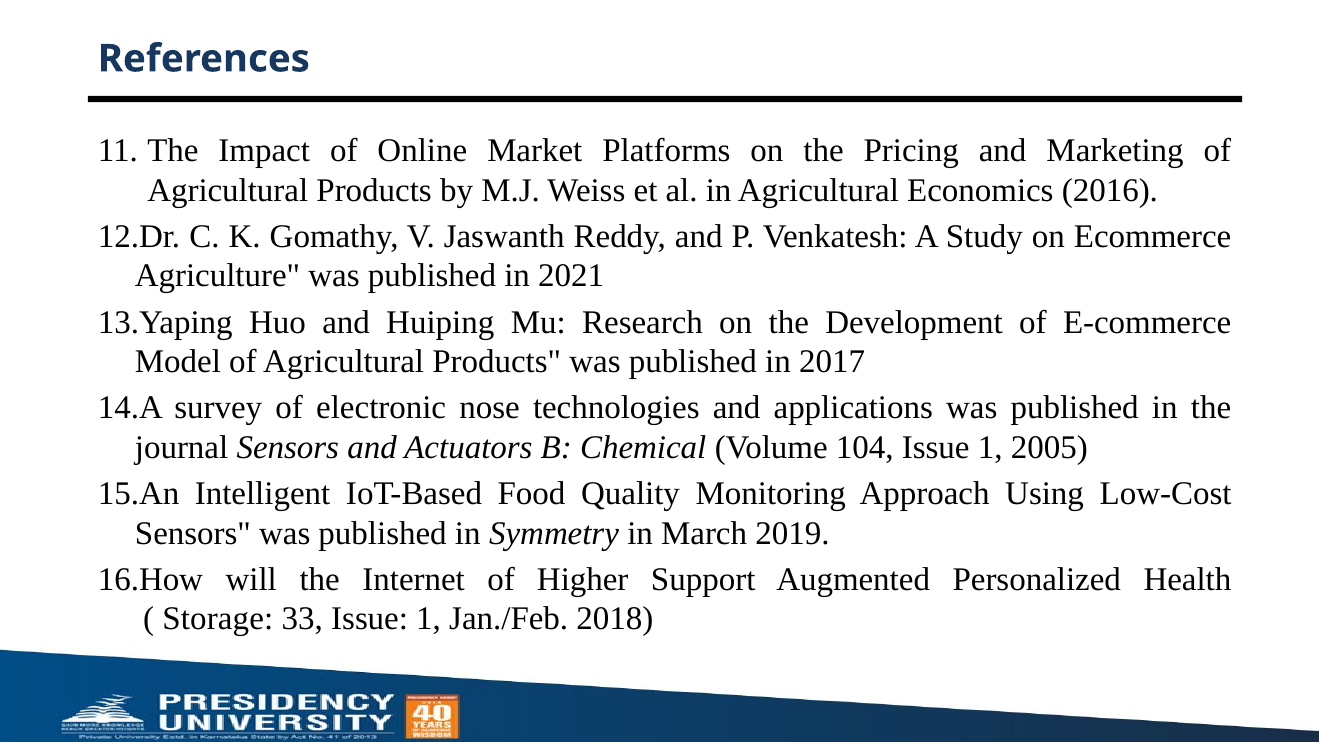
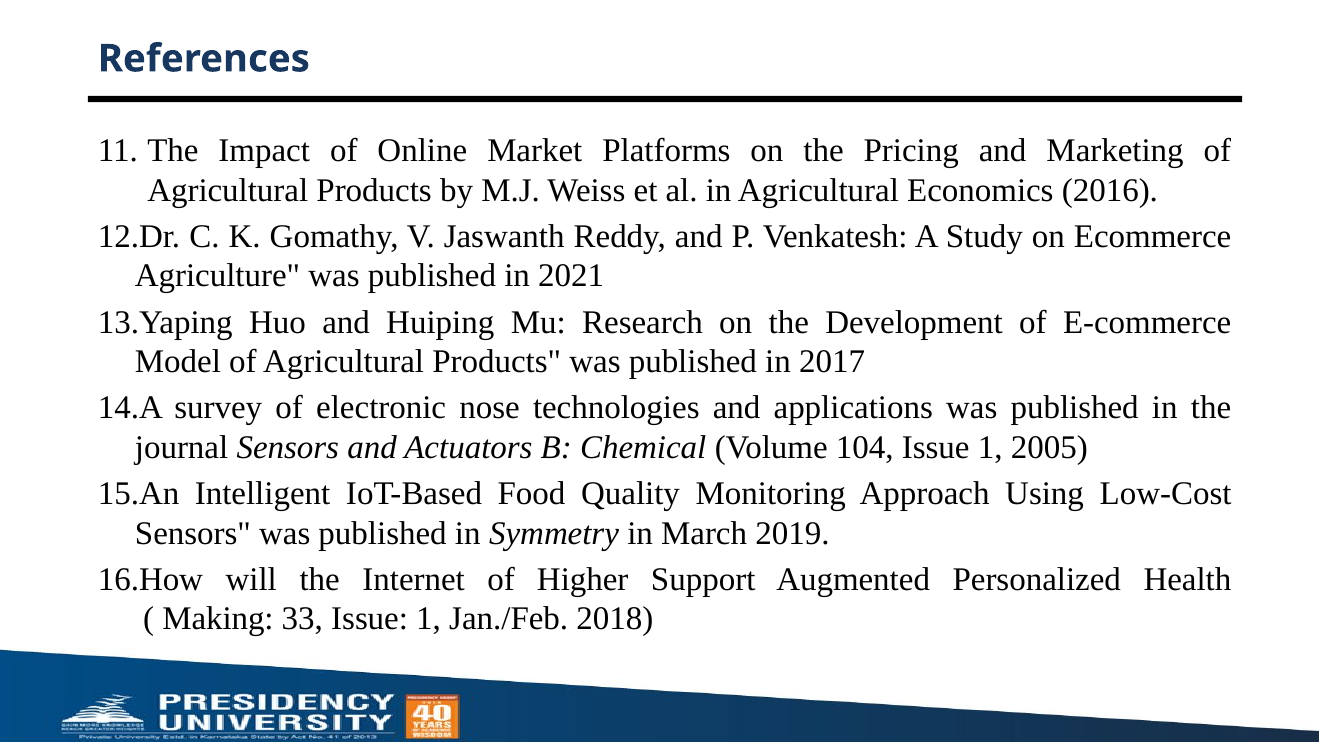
Storage: Storage -> Making (218, 619)
